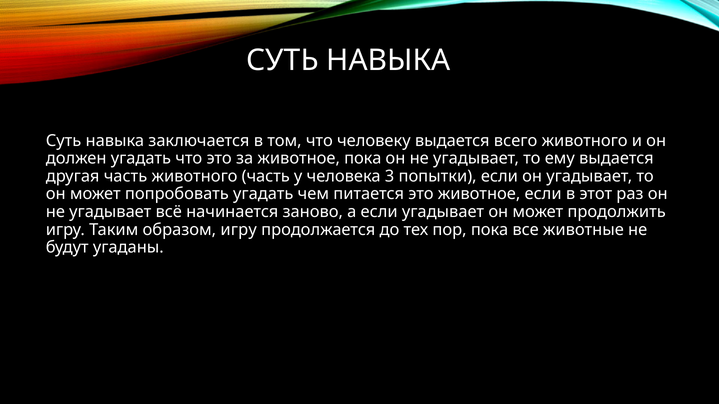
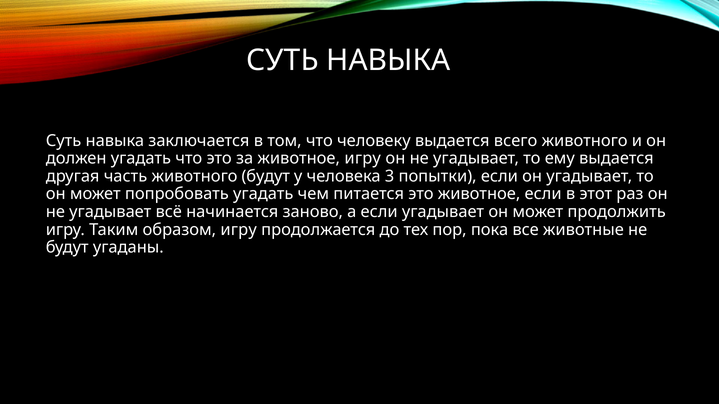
животное пока: пока -> игру (363, 159)
животного часть: часть -> будут (266, 176)
